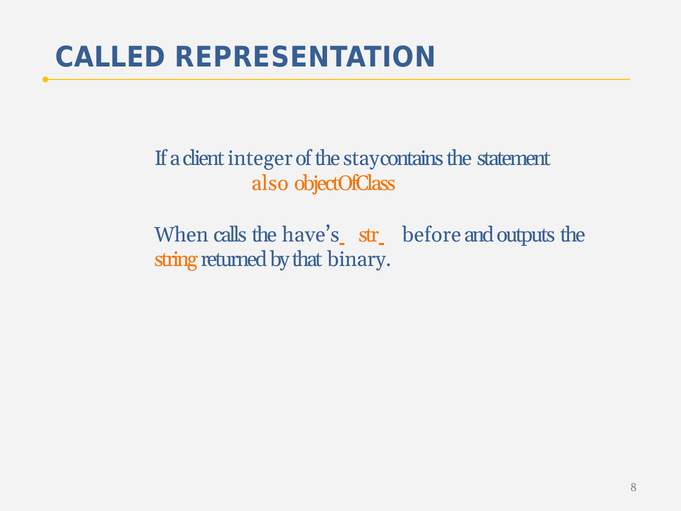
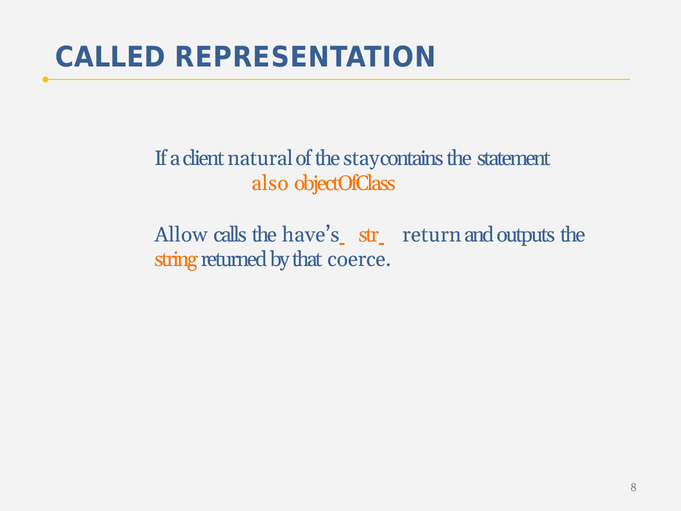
integer: integer -> natural (260, 158)
When: When -> Allow (181, 235)
before: before -> return (432, 235)
binary: binary -> coerce (359, 260)
